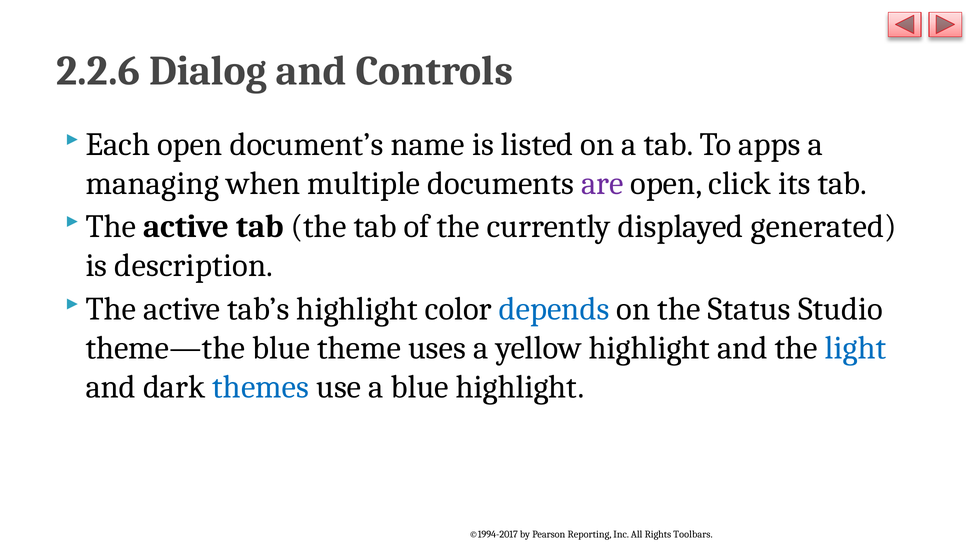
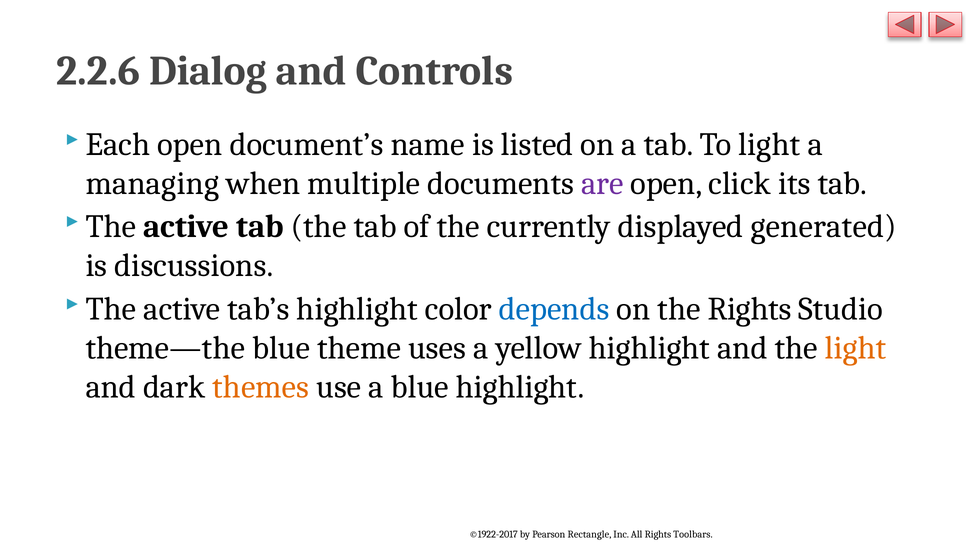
To apps: apps -> light (769, 144)
description: description -> discussions (194, 266)
the Status: Status -> Rights (749, 309)
light colour: blue -> orange (856, 348)
themes colour: blue -> orange (261, 387)
©1994-2017: ©1994-2017 -> ©1922-2017 (493, 534)
Reporting: Reporting -> Rectangle (589, 534)
